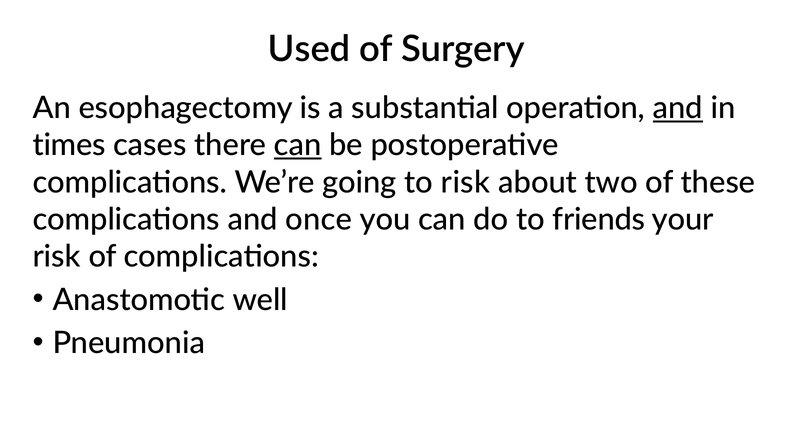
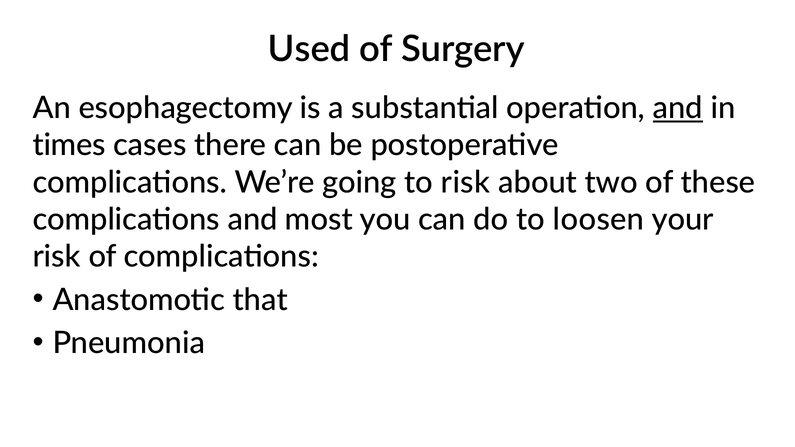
can underline: present -> none (298, 145)
once: once -> most (319, 220)
friends: friends -> loosen (599, 220)
well: well -> that (260, 300)
